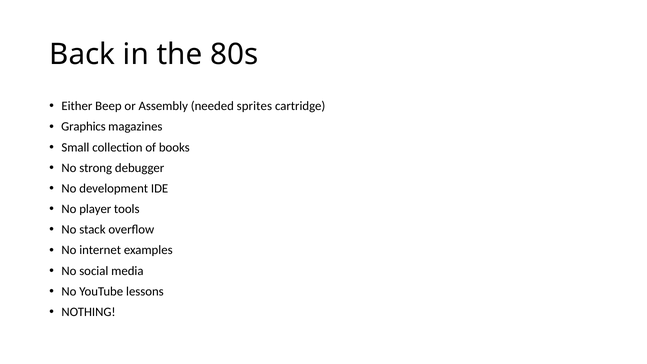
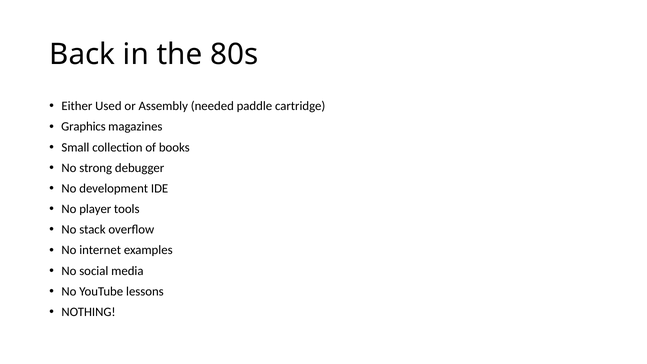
Beep: Beep -> Used (108, 106)
sprites: sprites -> paddle (254, 106)
